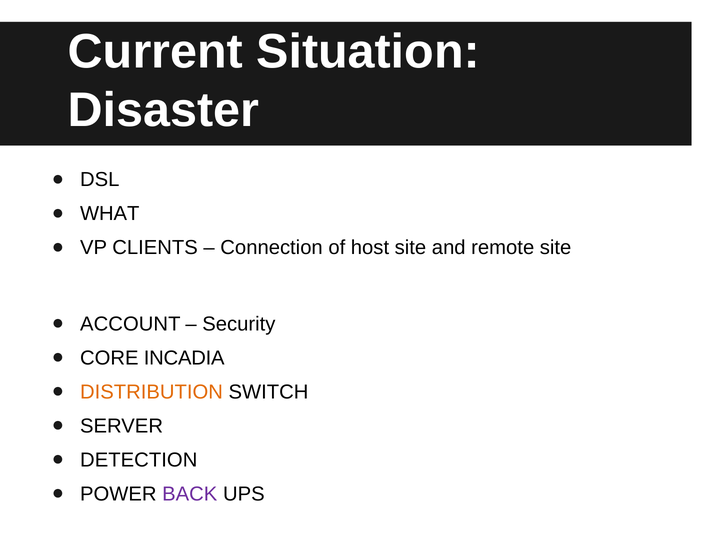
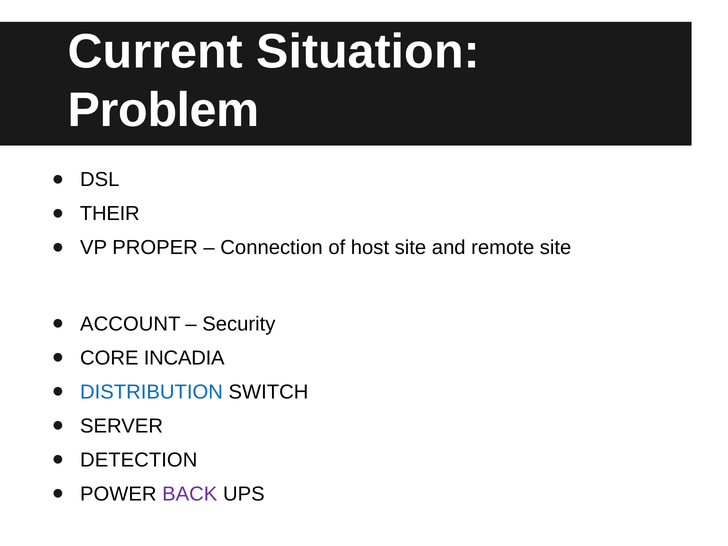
Disaster: Disaster -> Problem (164, 110)
WHAT: WHAT -> THEIR (110, 213)
CLIENTS: CLIENTS -> PROPER (155, 247)
DISTRIBUTION colour: orange -> blue (151, 392)
